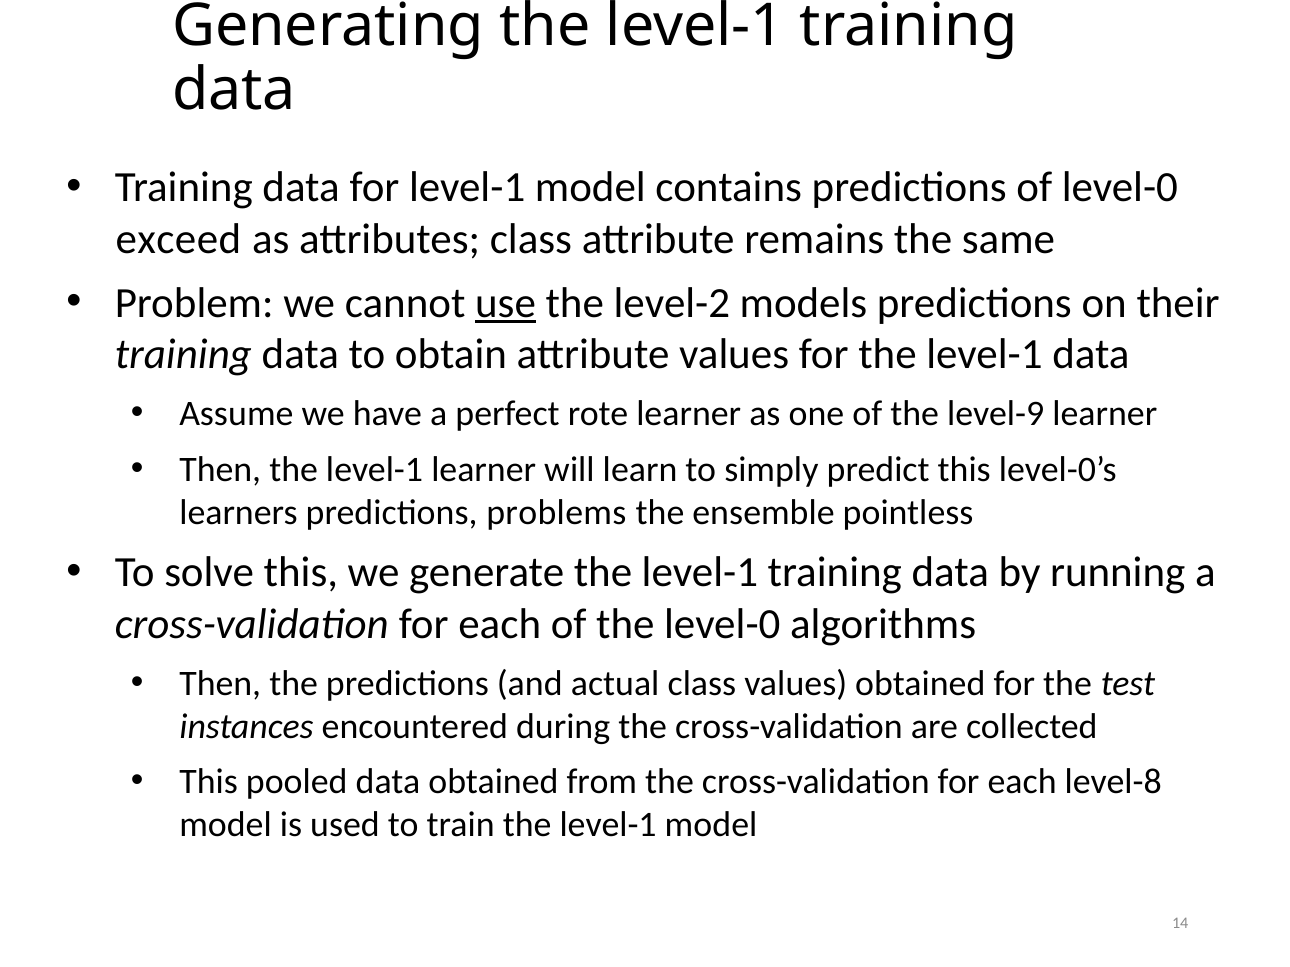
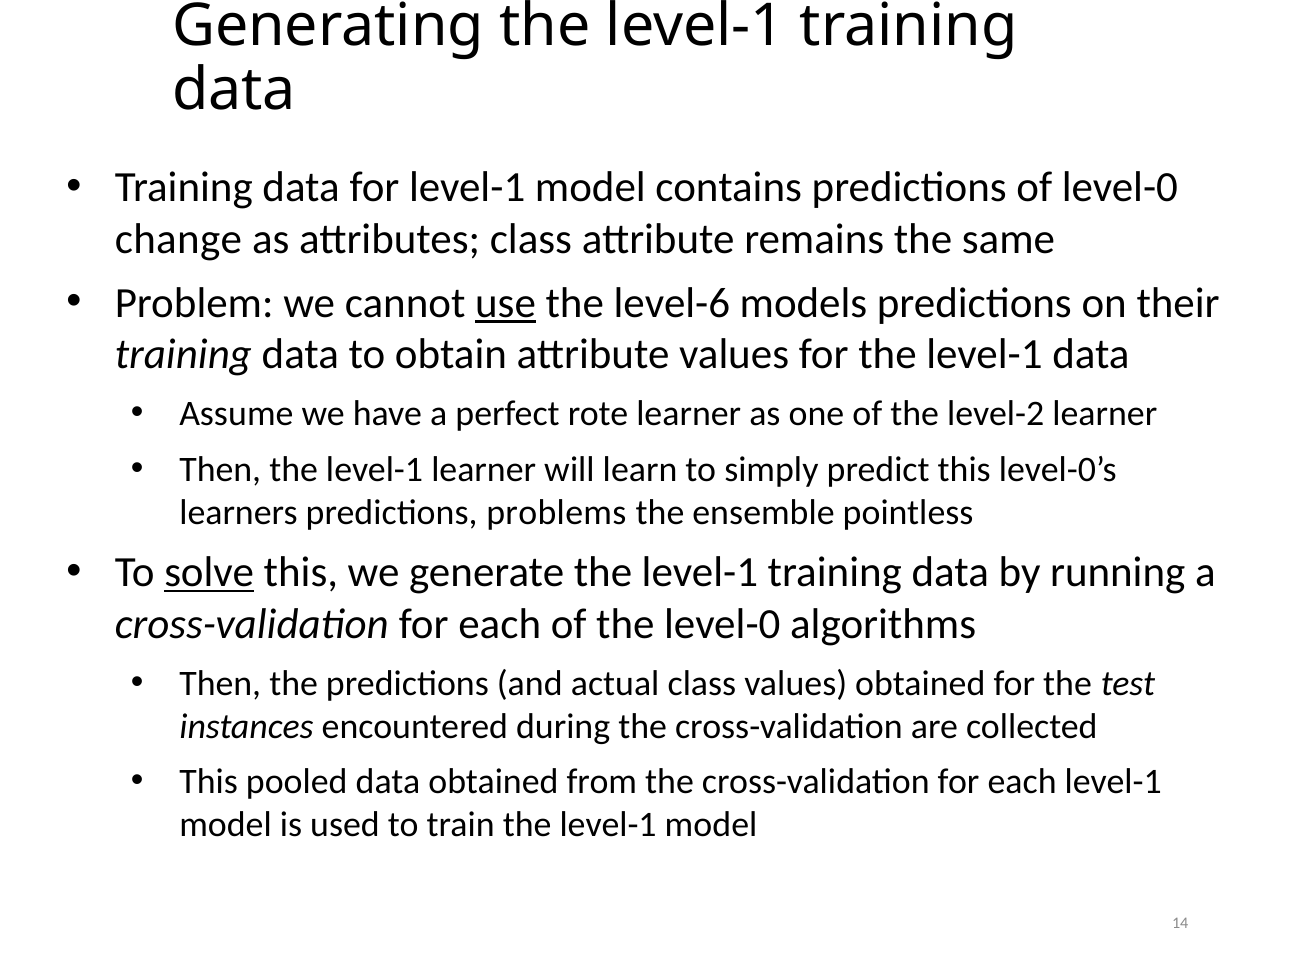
exceed: exceed -> change (178, 239)
level-2: level-2 -> level-6 (672, 303)
level-9: level-9 -> level-2 (996, 414)
solve underline: none -> present (209, 573)
each level-8: level-8 -> level-1 (1113, 782)
